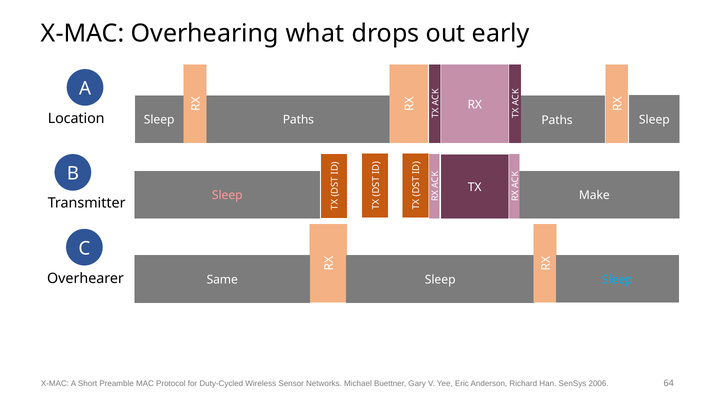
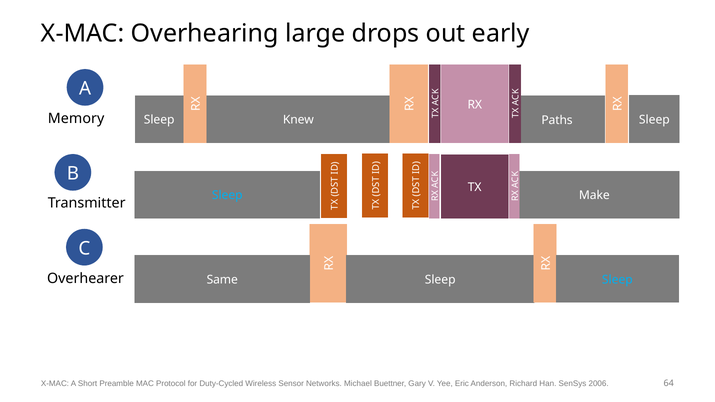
what: what -> large (315, 33)
Location: Location -> Memory (76, 119)
Sleep Paths: Paths -> Knew (298, 120)
Sleep colour: pink -> light blue (227, 196)
